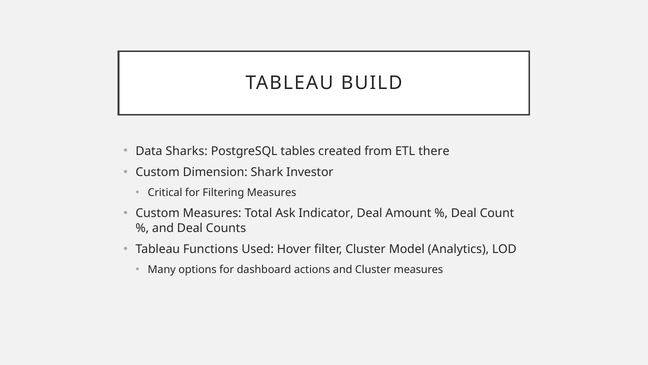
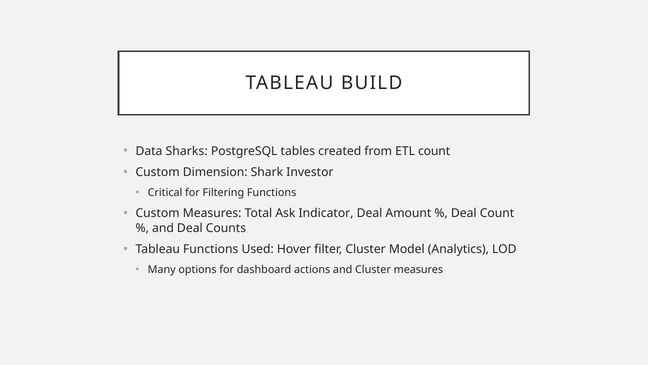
ETL there: there -> count (434, 151)
Filtering Measures: Measures -> Functions (272, 193)
